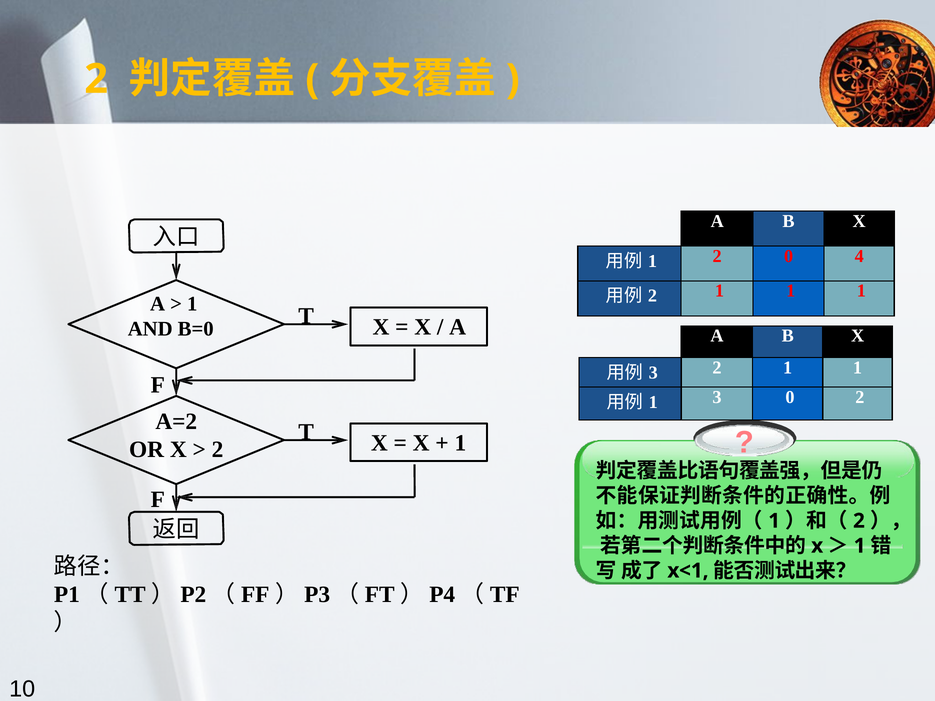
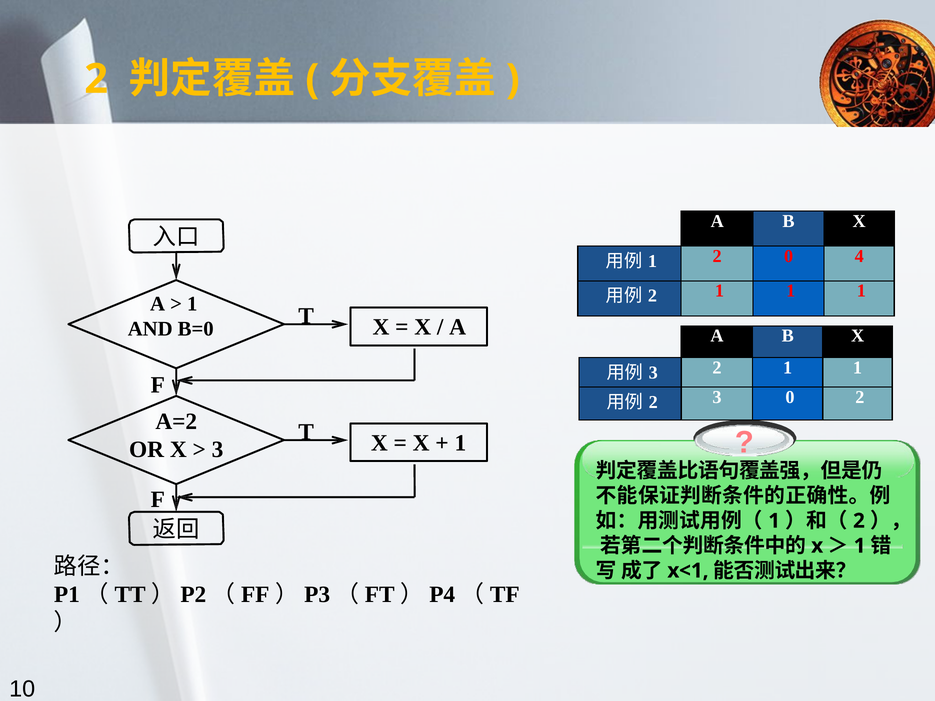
1: 1 -> 2 (653, 402)
2: 2 -> 3 (218, 450)
